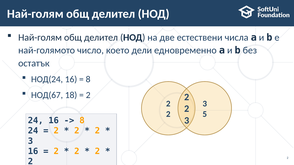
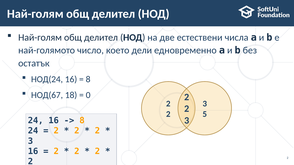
2: 2 -> 0 (88, 95)
